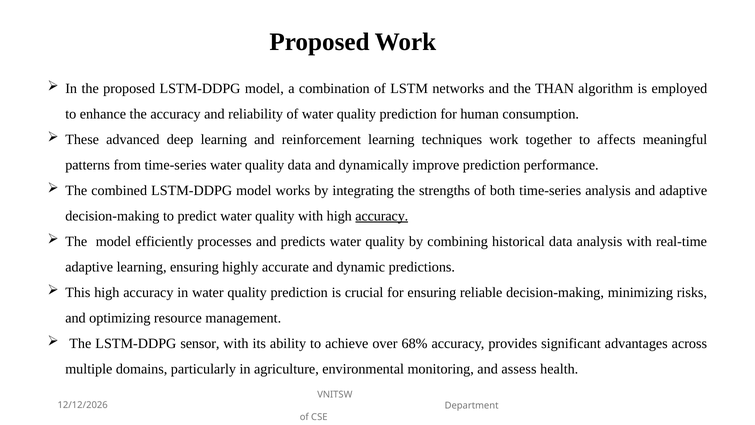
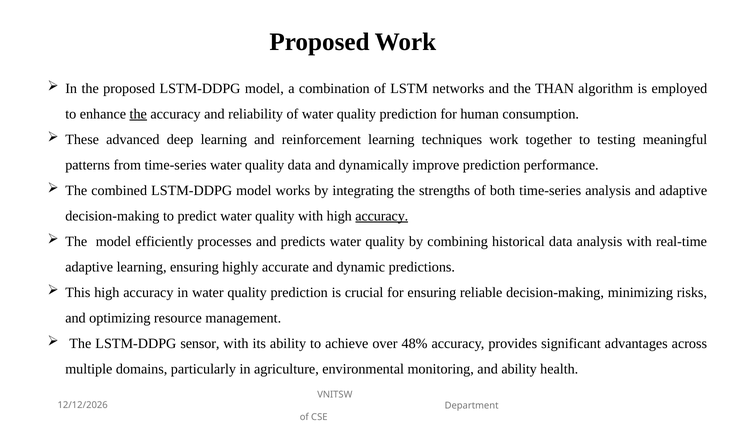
the underline: none -> present (138, 114)
affects: affects -> testing (616, 139)
68%: 68% -> 48% (415, 343)
and assess: assess -> ability (519, 369)
